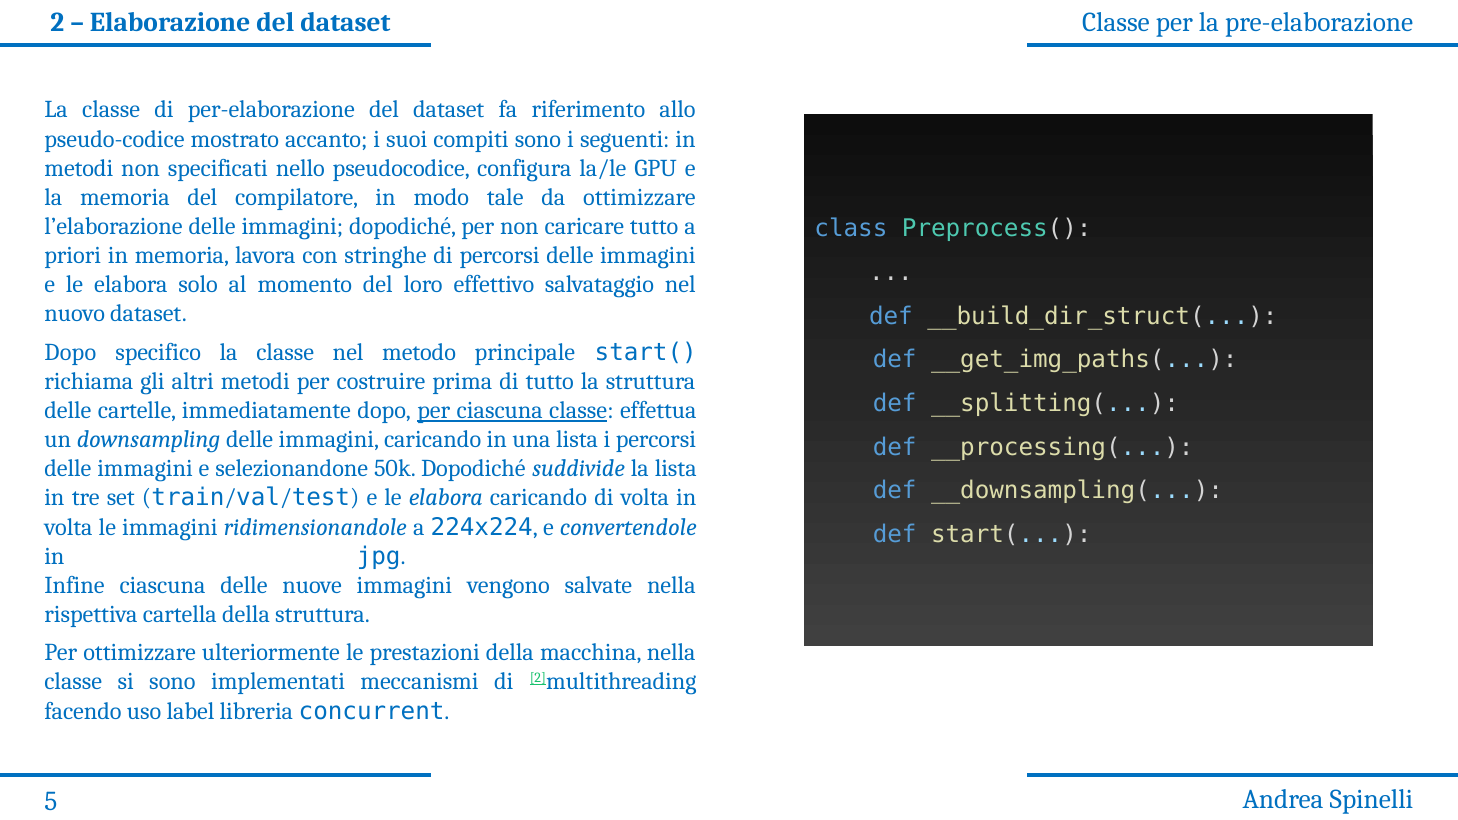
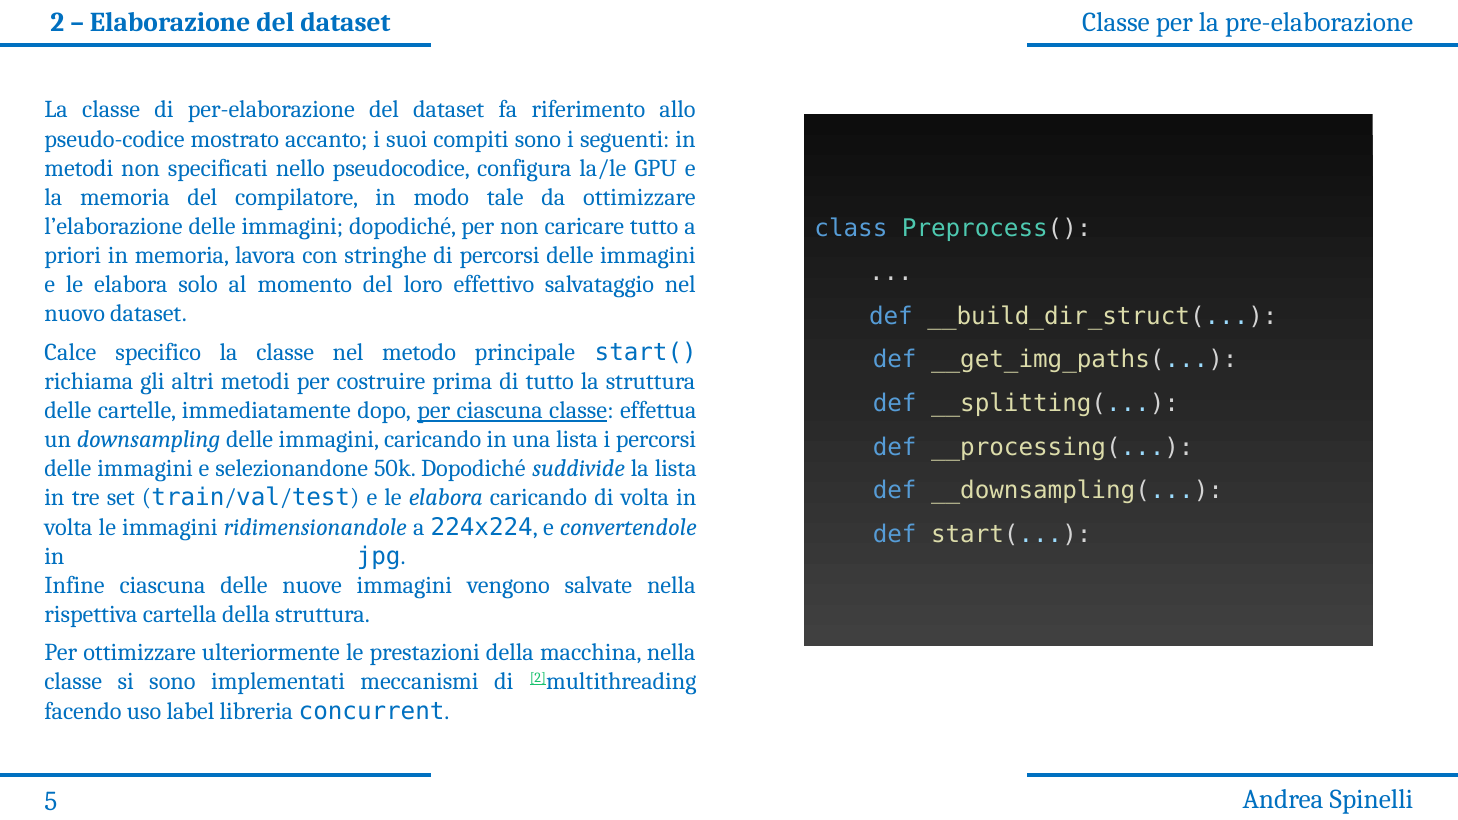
Dopo: Dopo -> Calce (70, 352)
